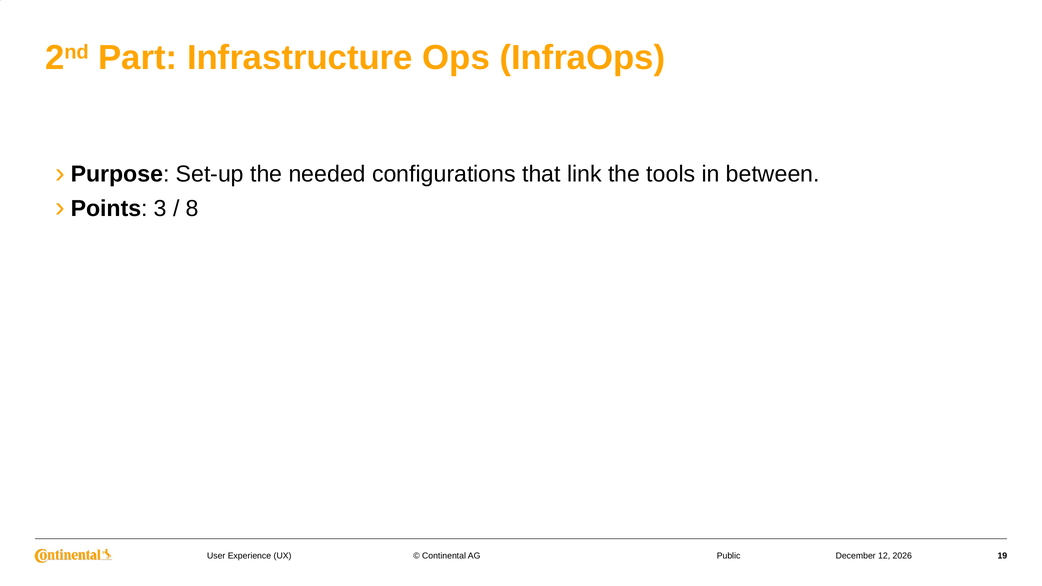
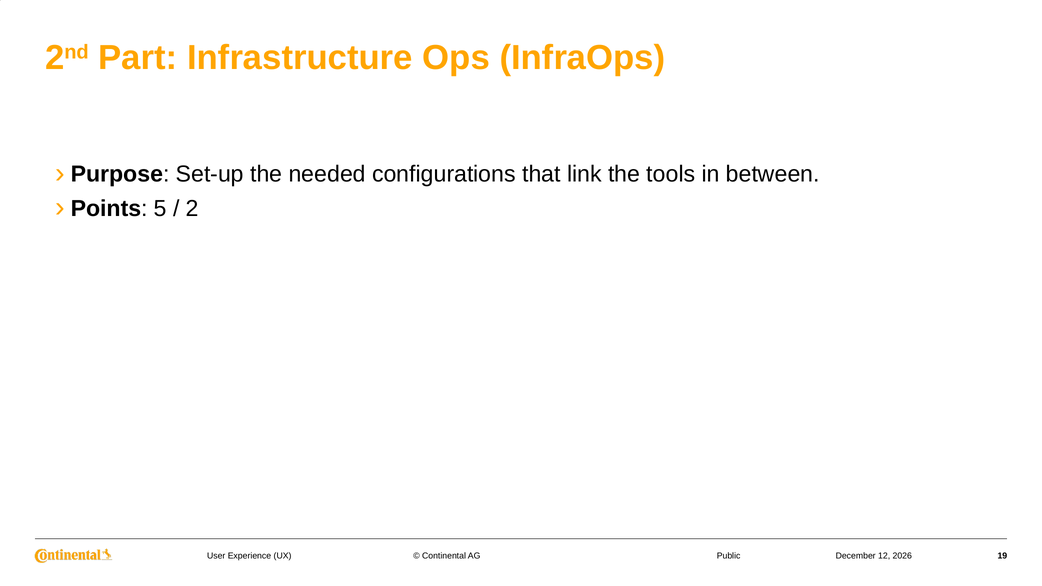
3: 3 -> 5 (160, 209)
8: 8 -> 2 (192, 209)
